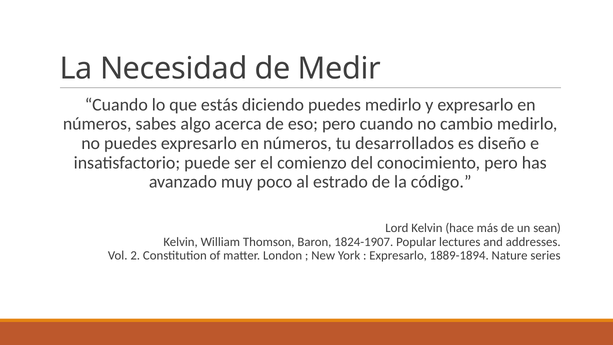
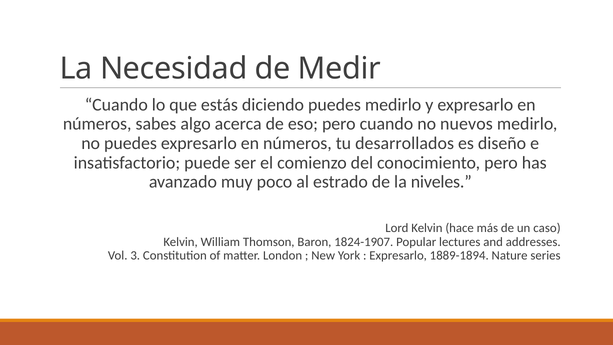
cambio: cambio -> nuevos (466, 124)
código: código -> niveles (441, 182)
sean: sean -> caso (547, 228)
2: 2 -> 3 (135, 256)
